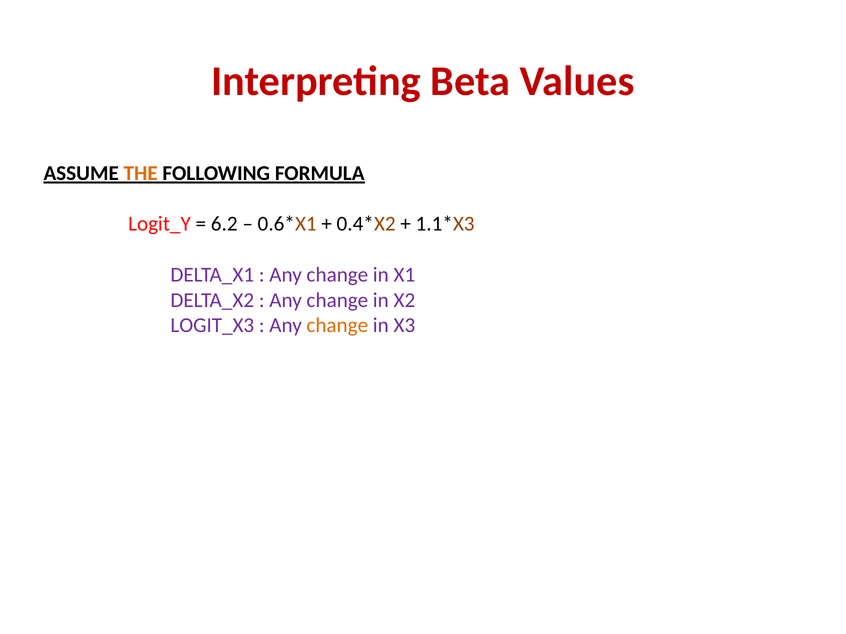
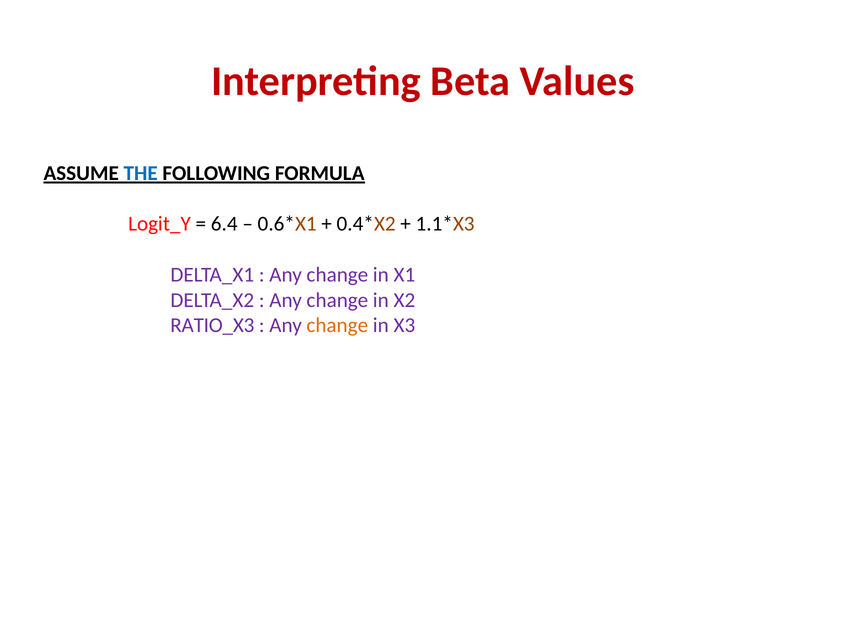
THE colour: orange -> blue (141, 173)
6.2: 6.2 -> 6.4 (224, 224)
LOGIT_X3: LOGIT_X3 -> RATIO_X3 (212, 326)
